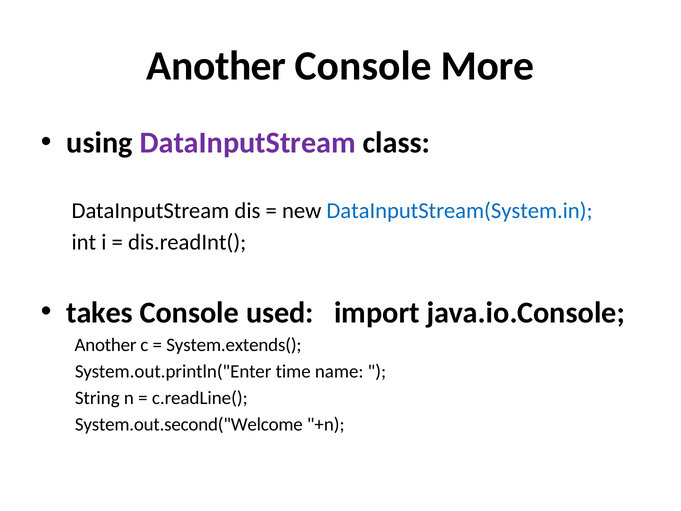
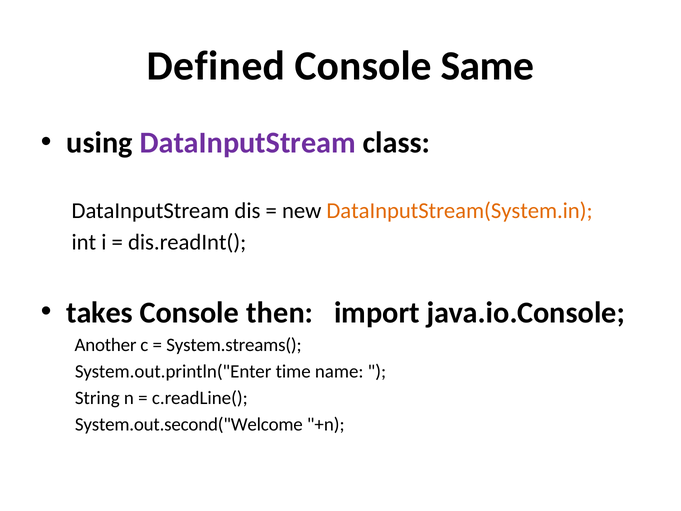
Another: Another -> Defined (216, 66)
More: More -> Same (488, 66)
DataInputStream(System.in colour: blue -> orange (460, 210)
used: used -> then (280, 312)
System.extends(: System.extends( -> System.streams( (234, 345)
